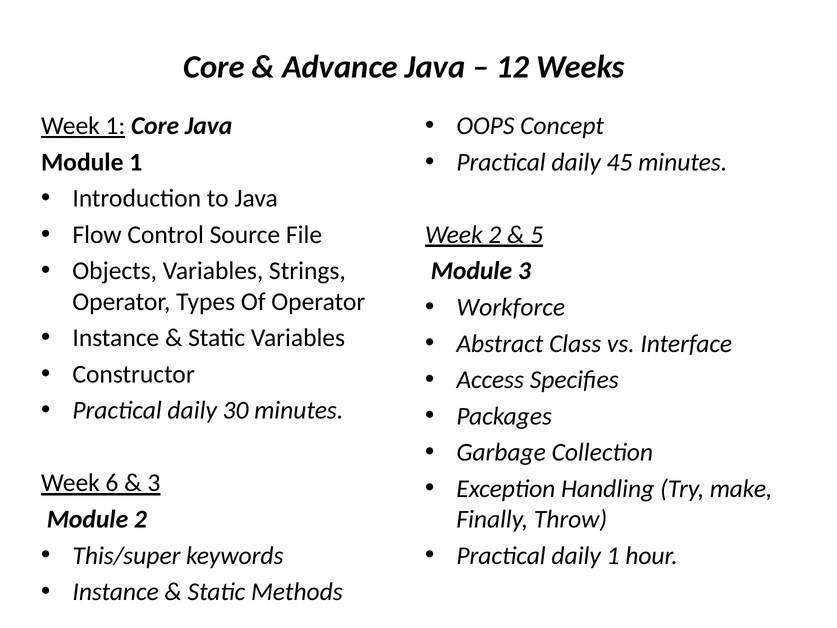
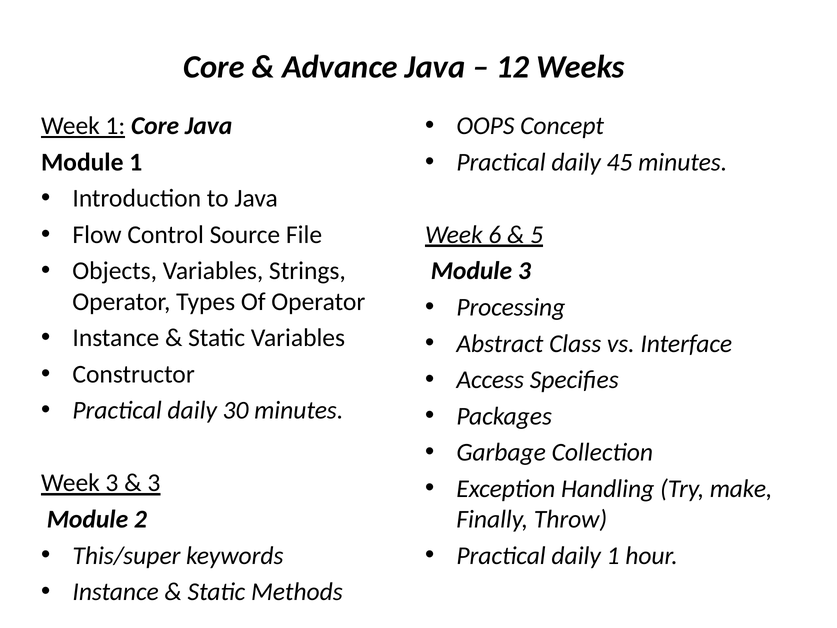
Week 2: 2 -> 6 (495, 235)
Workforce: Workforce -> Processing (511, 307)
Week 6: 6 -> 3 (112, 483)
